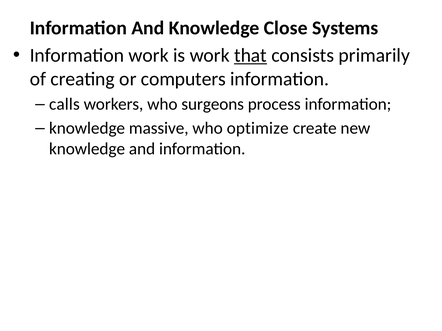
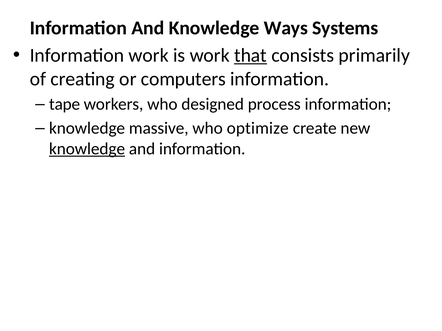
Close: Close -> Ways (286, 28)
calls: calls -> tape (65, 104)
surgeons: surgeons -> designed (213, 104)
knowledge underline: none -> present (87, 149)
